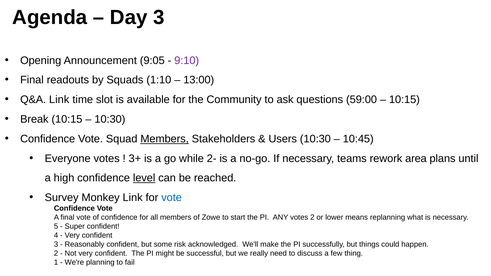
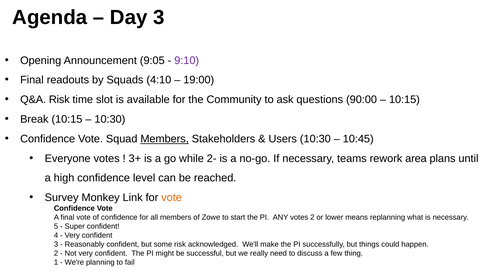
1:10: 1:10 -> 4:10 (159, 80)
13:00: 13:00 -> 19:00 (199, 80)
Q&A Link: Link -> Risk (59, 100)
59:00: 59:00 -> 90:00 (362, 100)
level underline: present -> none (144, 178)
vote colour: blue -> orange (172, 198)
